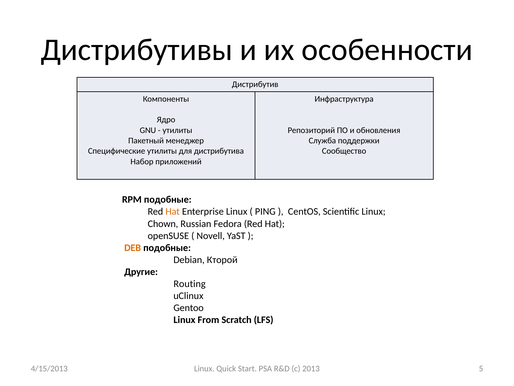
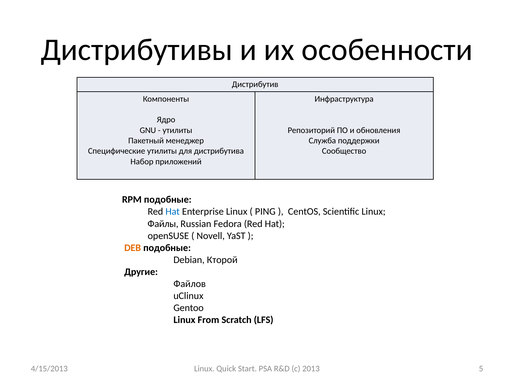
Hat colour: orange -> blue (173, 211)
Chown: Chown -> Файлы (163, 223)
Routing: Routing -> Файлов (190, 283)
